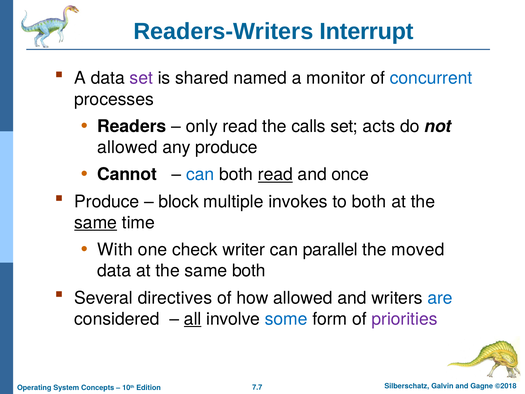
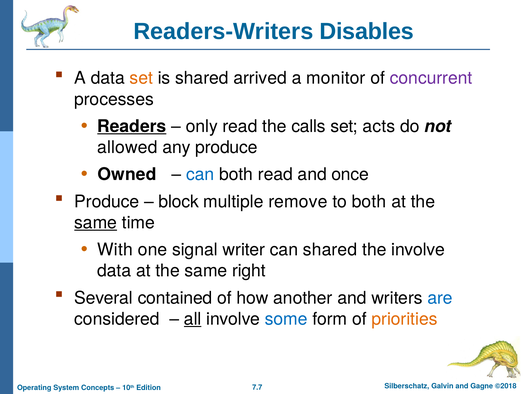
Interrupt: Interrupt -> Disables (367, 31)
set colour: purple -> orange (141, 78)
named: named -> arrived (260, 78)
concurrent colour: blue -> purple (431, 78)
Readers underline: none -> present (132, 126)
Cannot: Cannot -> Owned (127, 174)
read underline: present -> none (275, 174)
invokes: invokes -> remove (298, 202)
check: check -> signal (195, 250)
can parallel: parallel -> shared (330, 250)
the moved: moved -> involve (418, 250)
same both: both -> right (249, 271)
directives: directives -> contained (175, 298)
how allowed: allowed -> another (303, 298)
priorities colour: purple -> orange (405, 319)
